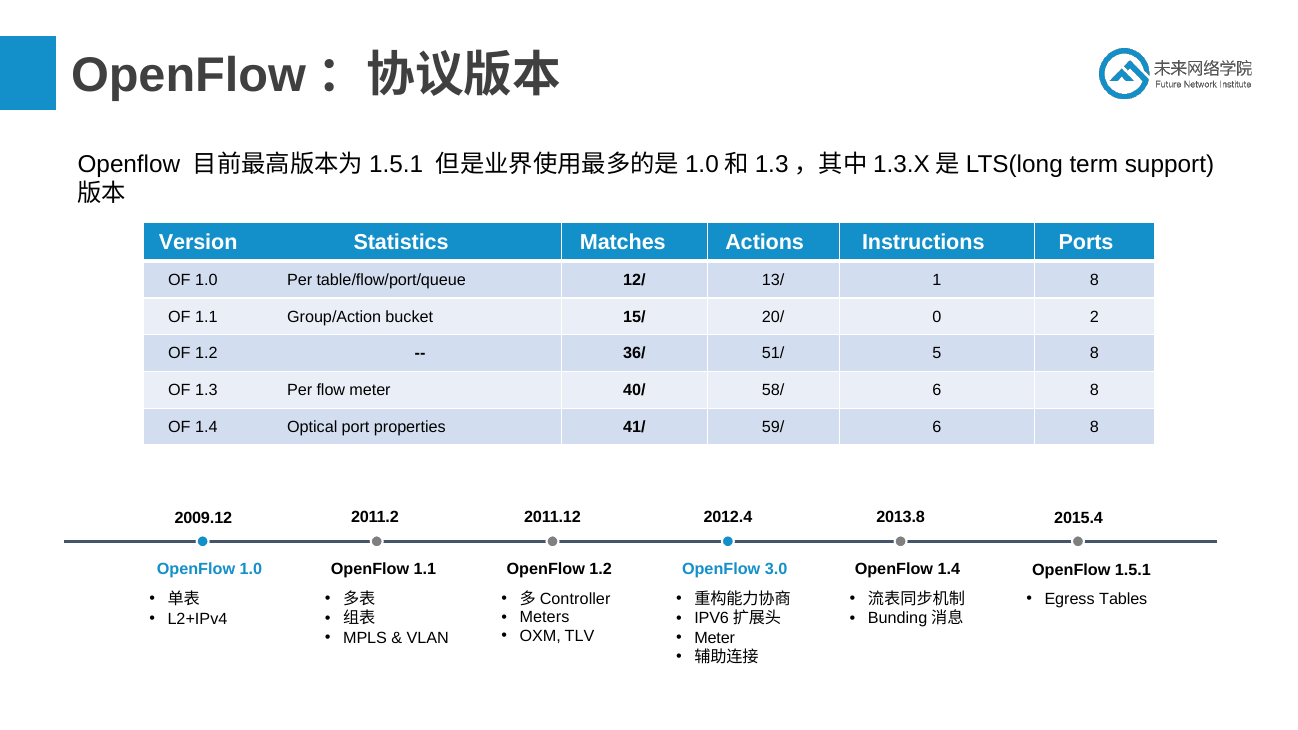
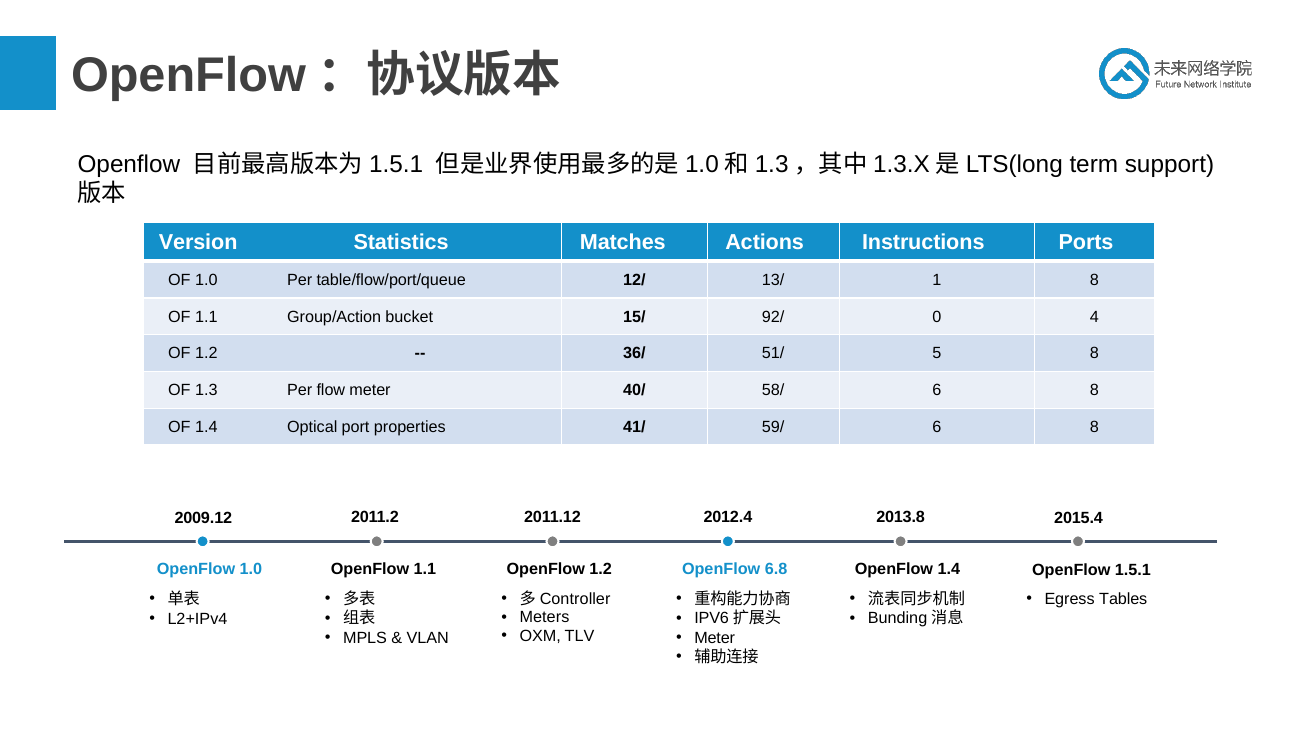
20/: 20/ -> 92/ (773, 317)
2: 2 -> 4 (1094, 317)
3.0: 3.0 -> 6.8 (776, 569)
